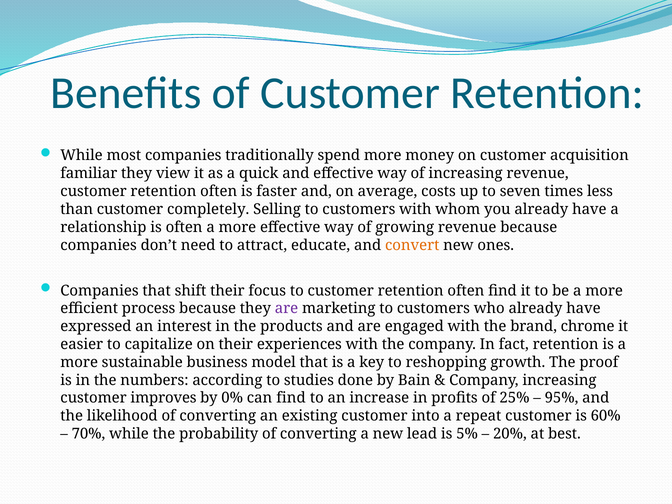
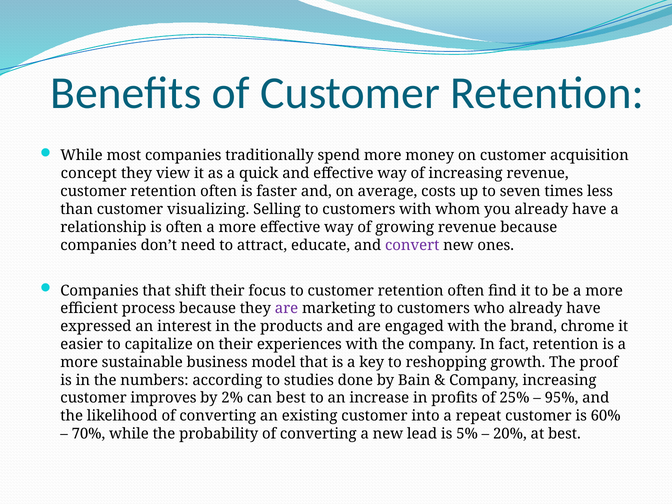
familiar: familiar -> concept (89, 173)
completely: completely -> visualizing (208, 209)
convert colour: orange -> purple (412, 245)
0%: 0% -> 2% (232, 398)
can find: find -> best (291, 398)
